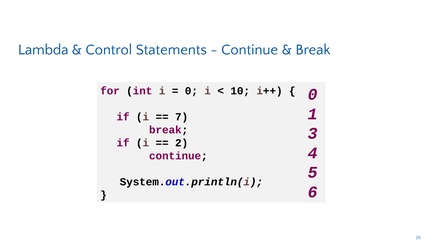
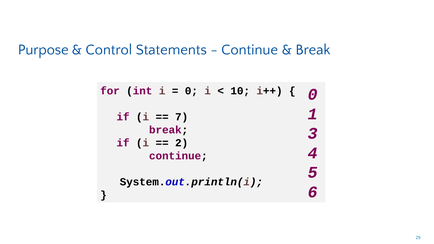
Lambda: Lambda -> Purpose (43, 50)
